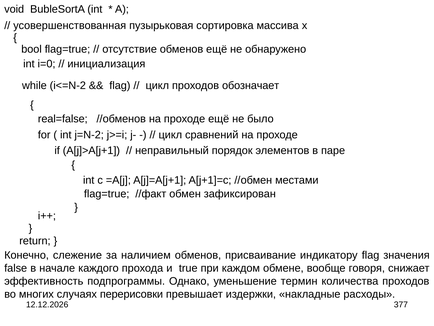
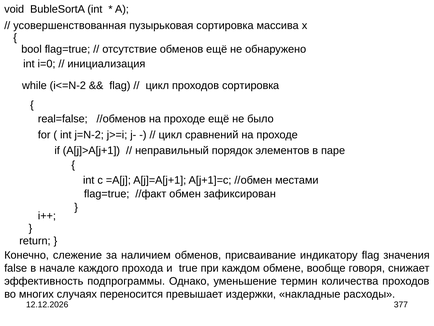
проходов обозначает: обозначает -> сортировка (251, 85)
перерисовки: перерисовки -> переносится (131, 294)
